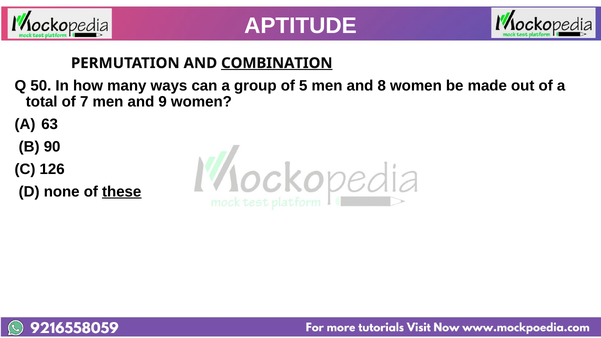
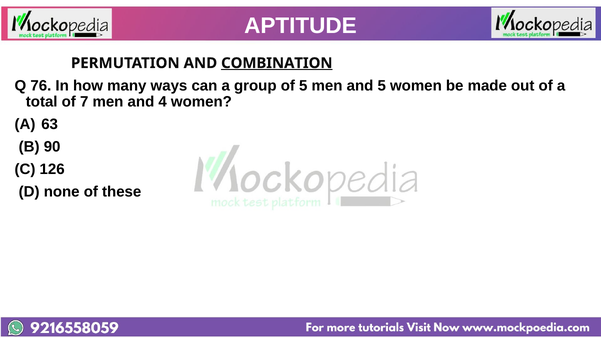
50: 50 -> 76 (41, 86)
and 8: 8 -> 5 (382, 86)
9: 9 -> 4 (163, 102)
these underline: present -> none (122, 192)
